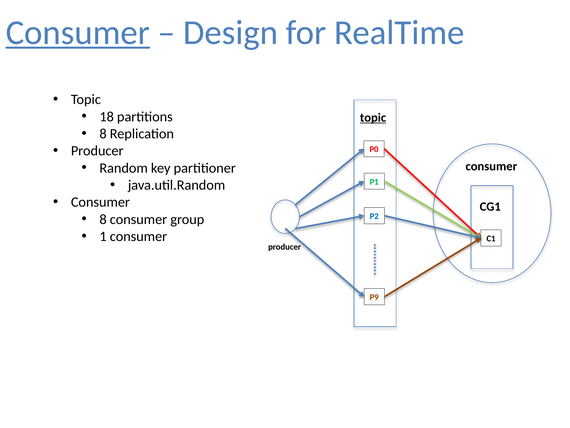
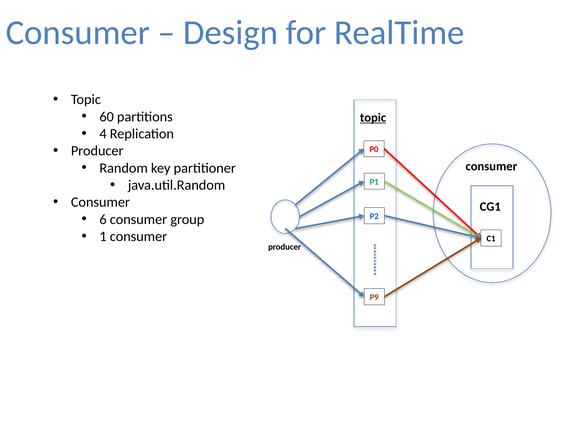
Consumer underline: present -> none (78, 33)
18: 18 -> 60 (107, 117)
8: 8 -> 4 (103, 134)
8: 8 -> 6 (103, 219)
